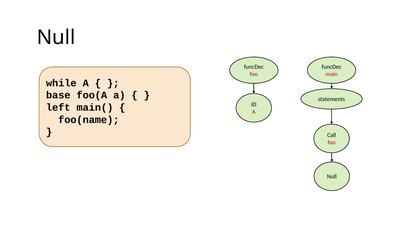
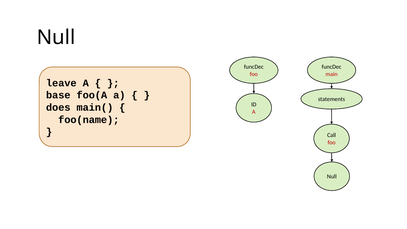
while: while -> leave (61, 83)
left: left -> does (58, 107)
